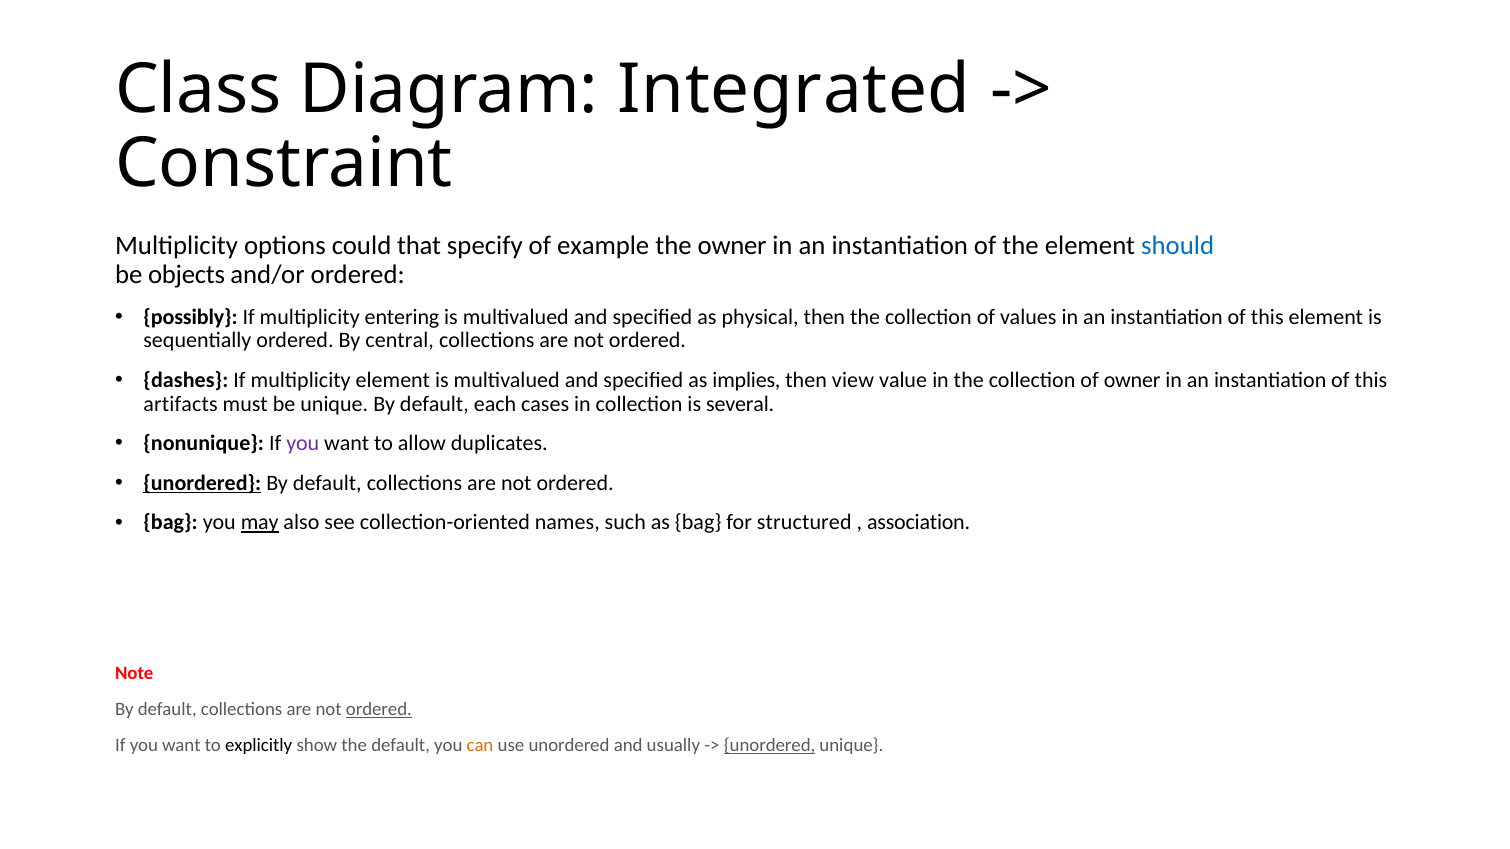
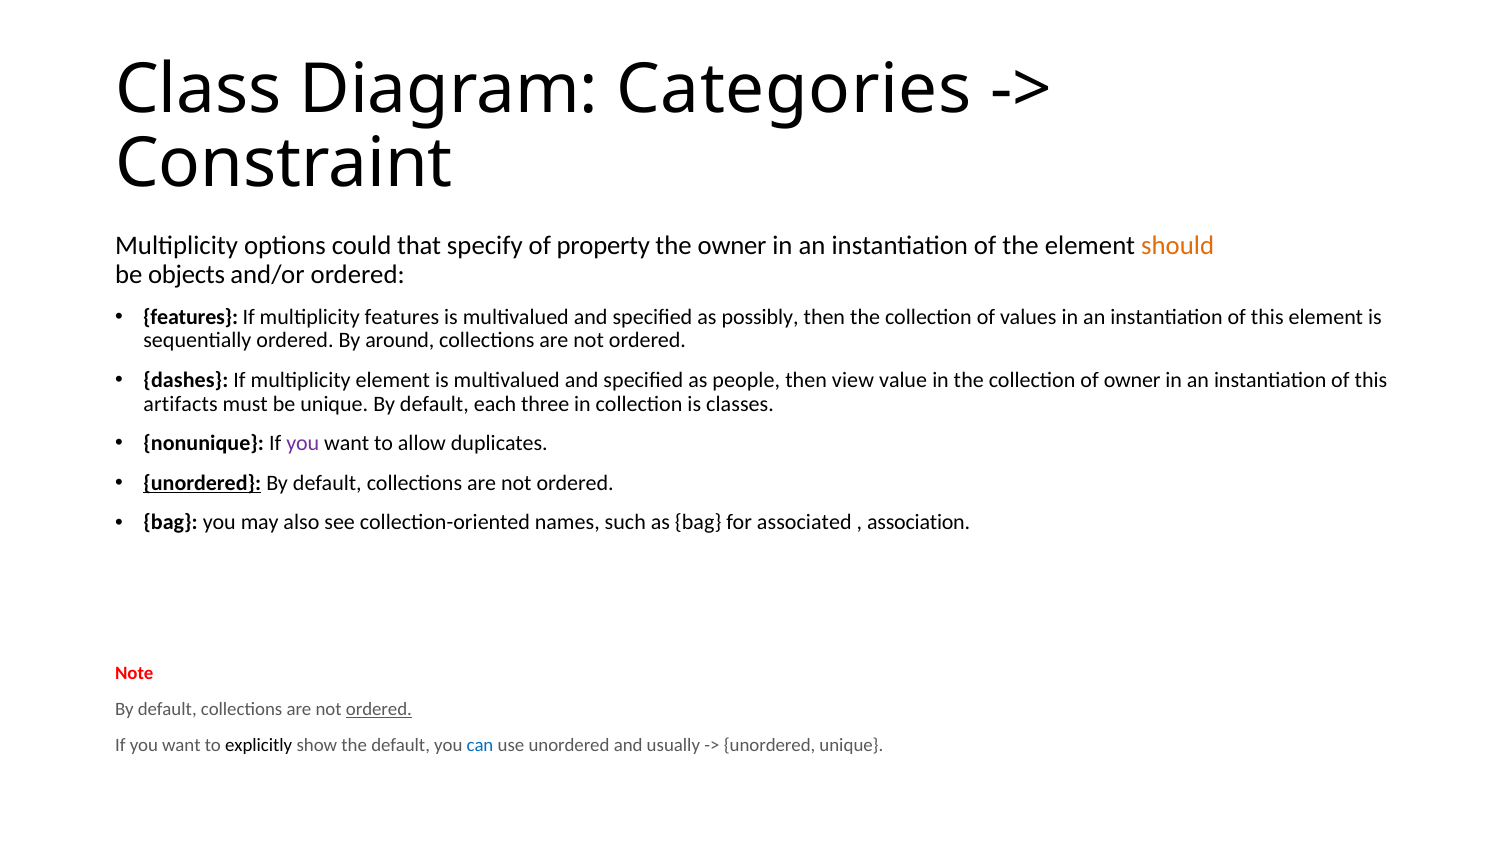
Integrated: Integrated -> Categories (794, 89)
example: example -> property (603, 246)
should colour: blue -> orange (1178, 246)
possibly: possibly -> features (191, 317)
multiplicity entering: entering -> features (402, 317)
physical: physical -> possibly (760, 317)
central: central -> around (400, 341)
implies: implies -> people (746, 380)
cases: cases -> three (545, 404)
several: several -> classes (740, 404)
may underline: present -> none (260, 523)
structured: structured -> associated (804, 523)
can colour: orange -> blue (480, 746)
unordered underline: present -> none (770, 746)
